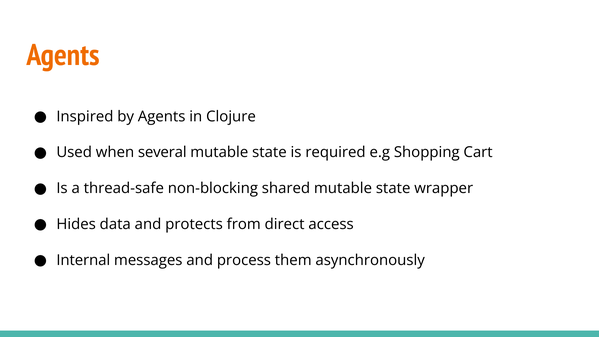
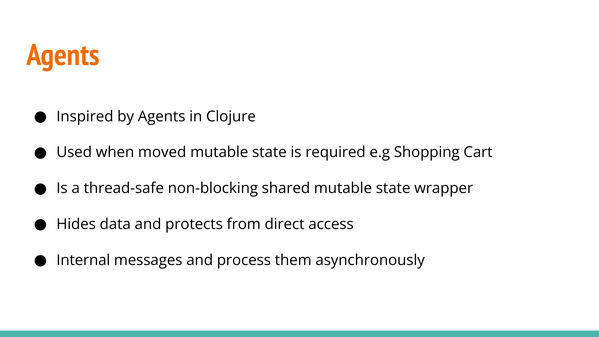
several: several -> moved (162, 152)
